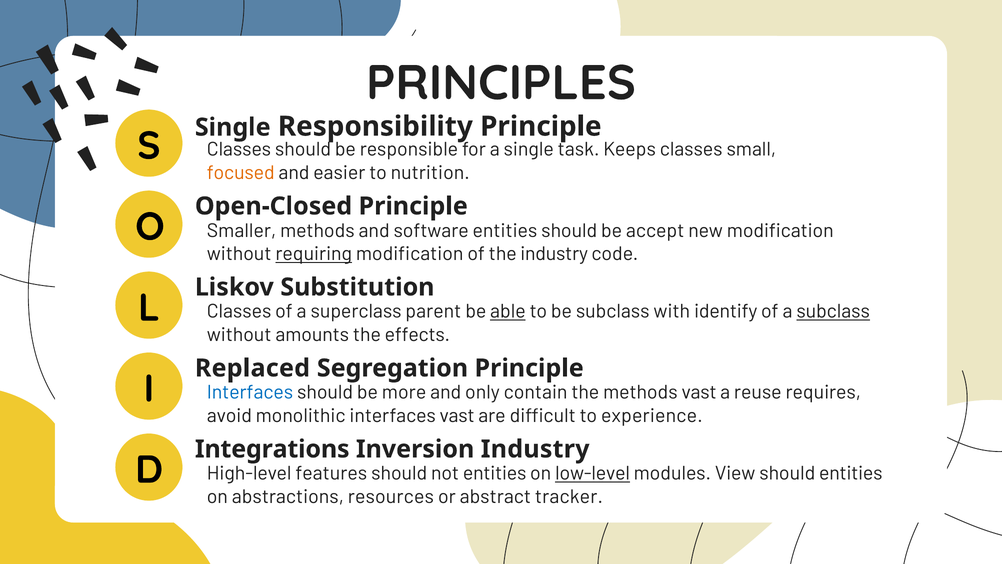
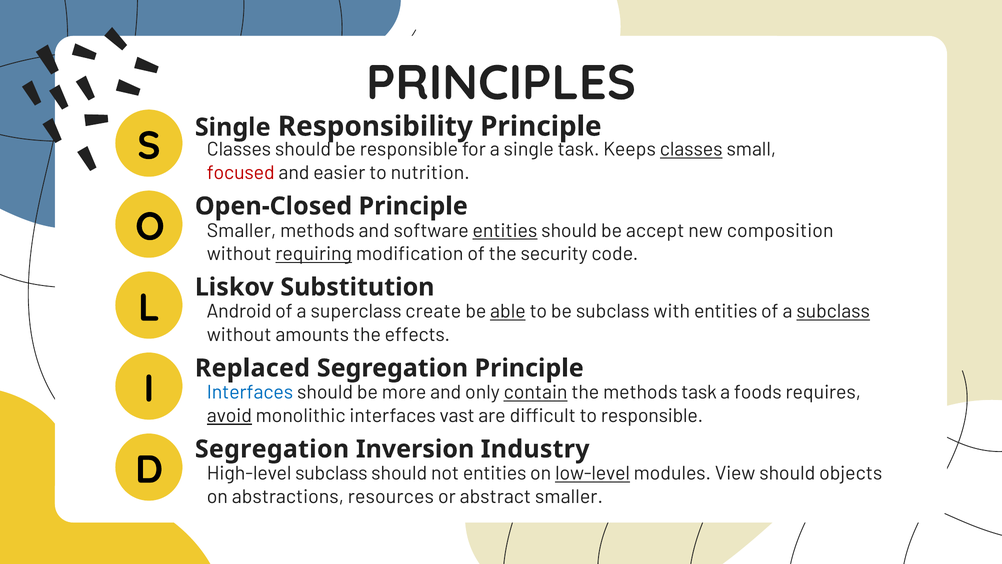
classes underline: none -> present (691, 149)
focused colour: orange -> red (241, 173)
entities underline: none -> present (505, 230)
new modification: modification -> composition (780, 230)
the industry: industry -> security (554, 254)
Classes: Classes -> Android (239, 311)
parent: parent -> create (433, 311)
with identify: identify -> entities (726, 311)
contain underline: none -> present (536, 392)
methods vast: vast -> task (699, 392)
reuse: reuse -> foods (758, 392)
avoid underline: none -> present (229, 416)
to experience: experience -> responsible (652, 416)
D Integrations: Integrations -> Segregation (272, 449)
High-level features: features -> subclass (331, 473)
should entities: entities -> objects (851, 473)
abstract tracker: tracker -> smaller (569, 497)
